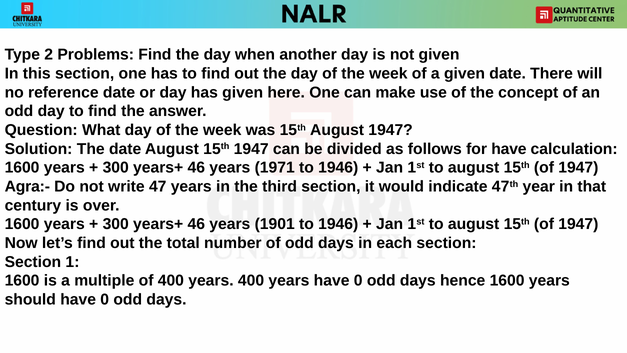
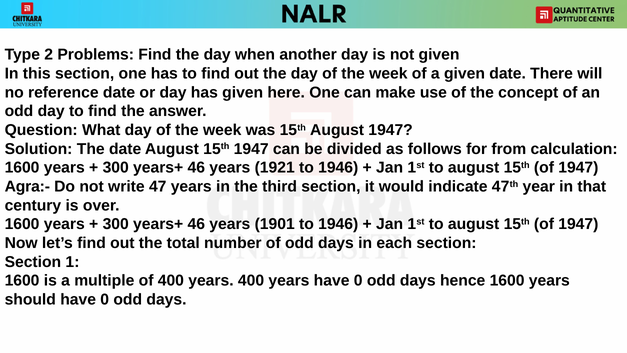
for have: have -> from (509, 149)
1971: 1971 -> 1921 (275, 168)
